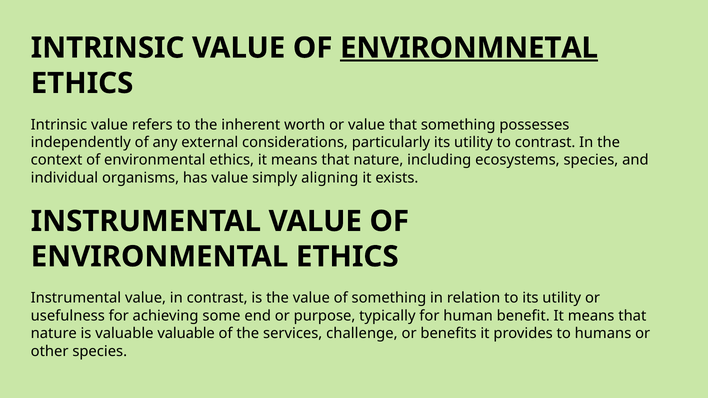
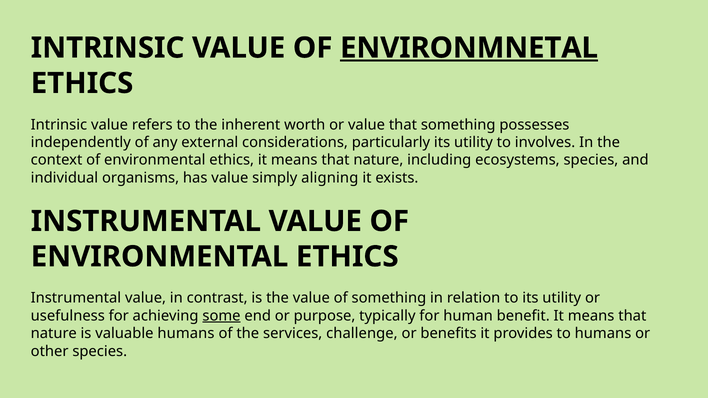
to contrast: contrast -> involves (545, 142)
some underline: none -> present (222, 316)
valuable valuable: valuable -> humans (186, 334)
